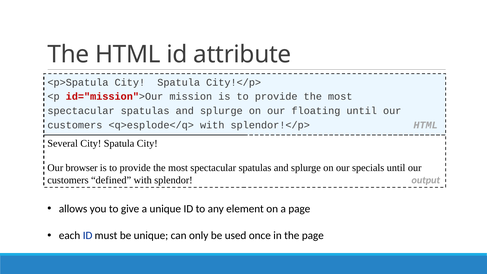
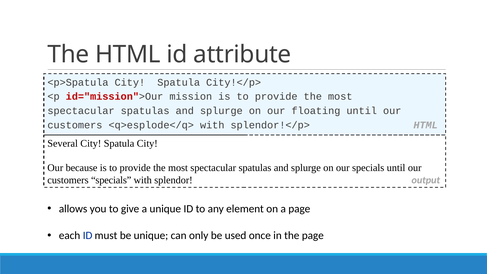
browser: browser -> because (82, 168)
customers defined: defined -> specials (111, 180)
